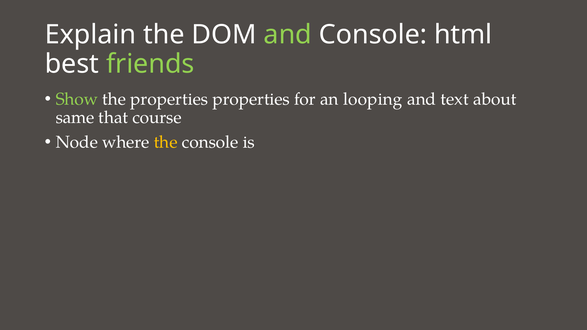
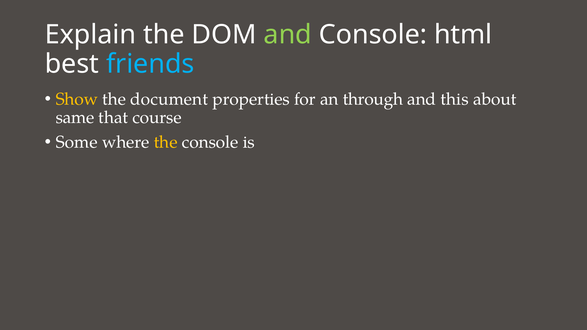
friends colour: light green -> light blue (150, 64)
Show colour: light green -> yellow (77, 99)
the properties: properties -> document (169, 99)
looping: looping -> through (373, 99)
text: text -> this (455, 99)
Node: Node -> Some (77, 142)
